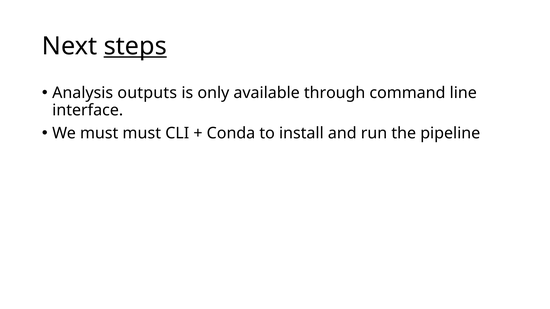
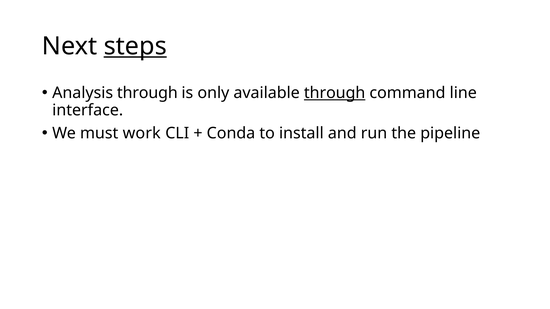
Analysis outputs: outputs -> through (147, 93)
through underline: none -> present (335, 93)
must must: must -> work (142, 133)
